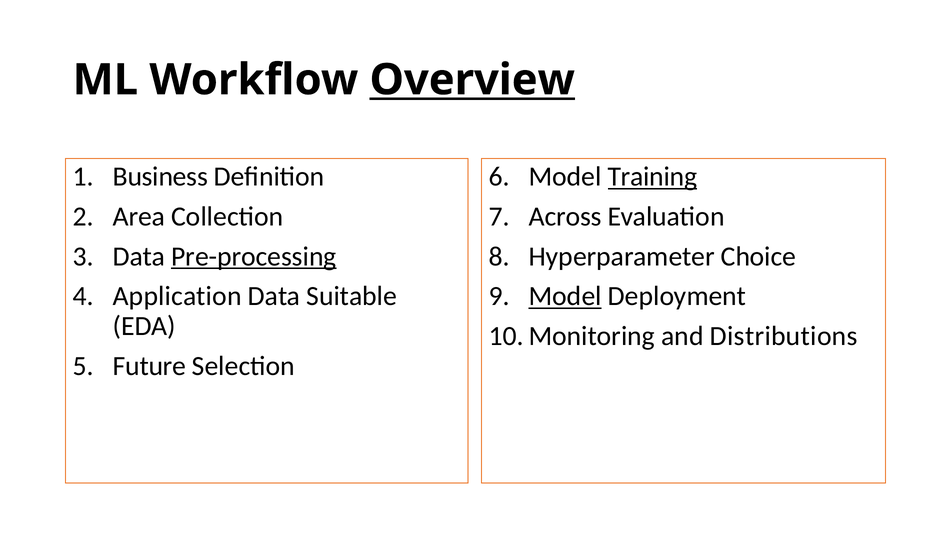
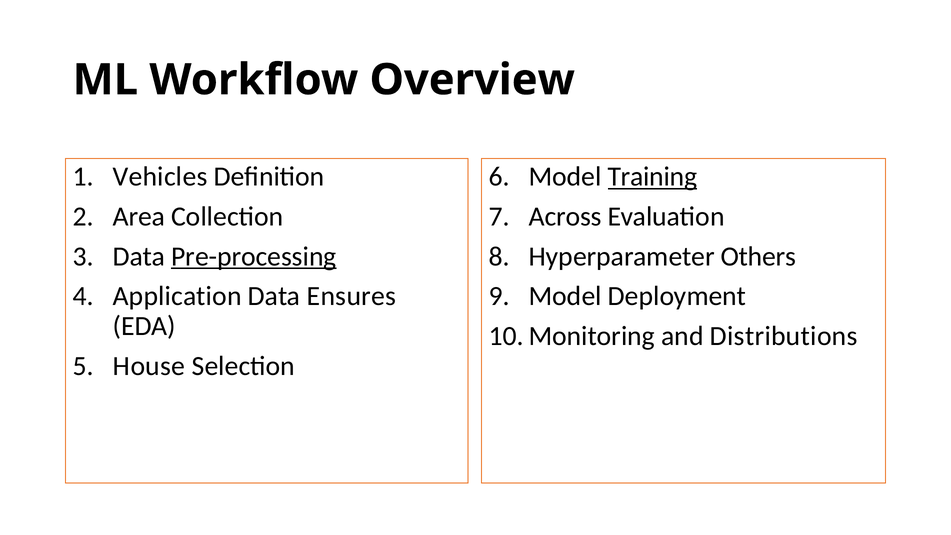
Overview underline: present -> none (472, 80)
Business: Business -> Vehicles (160, 177)
Choice: Choice -> Others (758, 256)
Suitable: Suitable -> Ensures (352, 296)
Model underline: present -> none (565, 296)
Future: Future -> House (149, 366)
